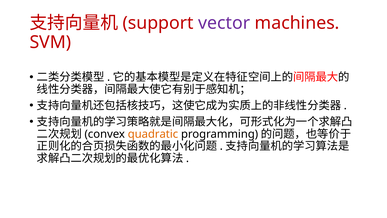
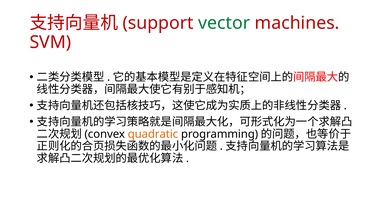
vector colour: purple -> green (224, 23)
